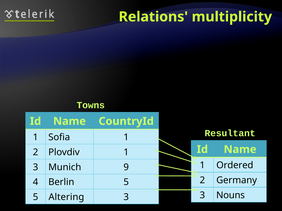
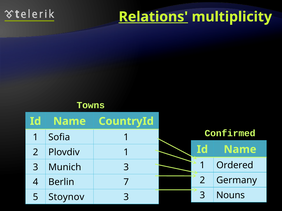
Relations underline: none -> present (153, 17)
Resultant: Resultant -> Confirmed (230, 133)
Munich 9: 9 -> 3 (126, 168)
Berlin 5: 5 -> 7 (126, 183)
Altering: Altering -> Stoynov (66, 198)
